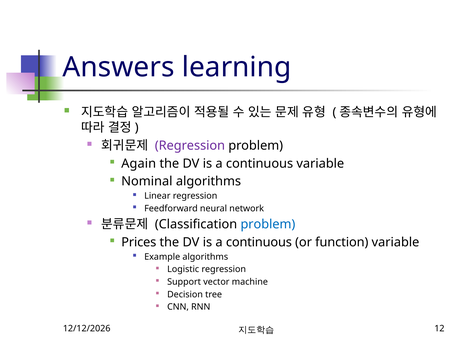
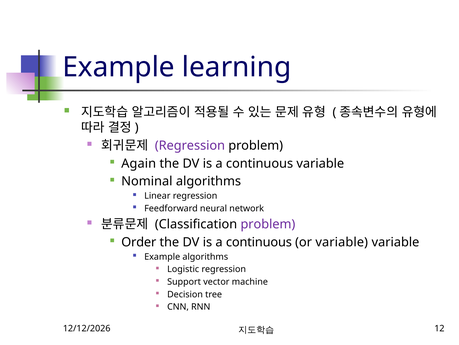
Answers: Answers -> Example (119, 67)
problem colour: blue -> purple (268, 224)
Prices: Prices -> Order (139, 242)
or function: function -> variable (342, 242)
